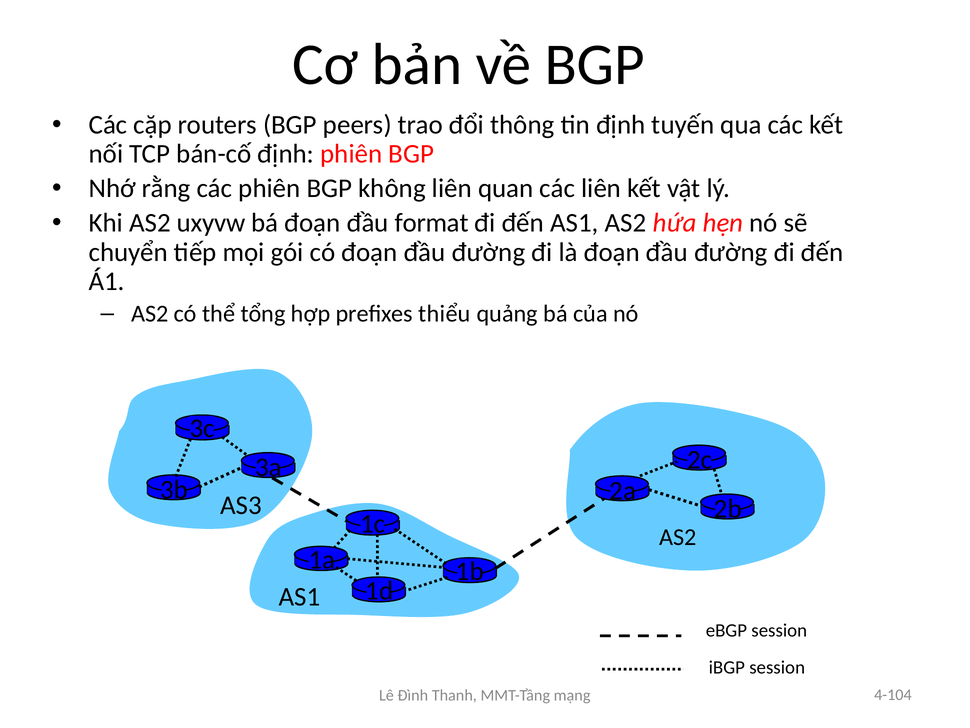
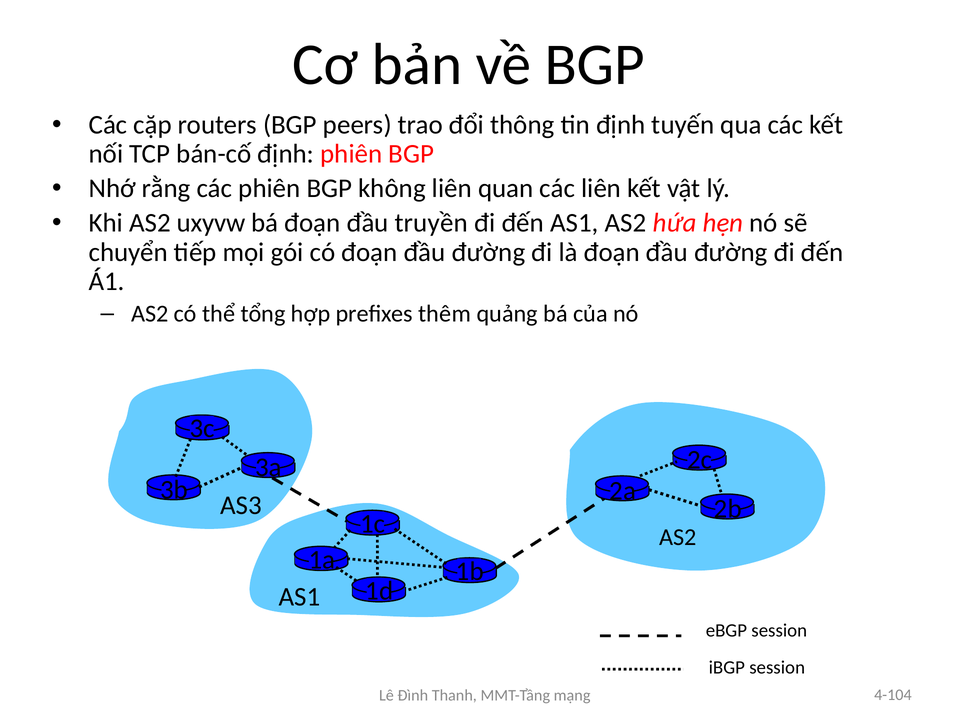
format: format -> truyền (431, 223)
thiểu: thiểu -> thêm (445, 314)
